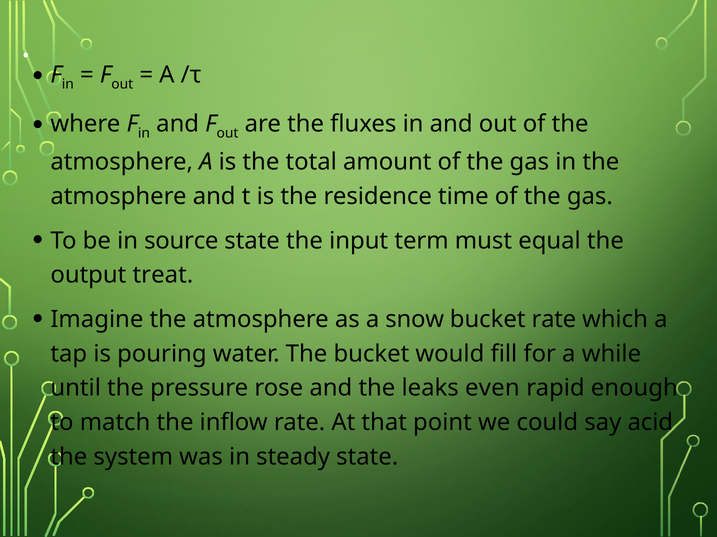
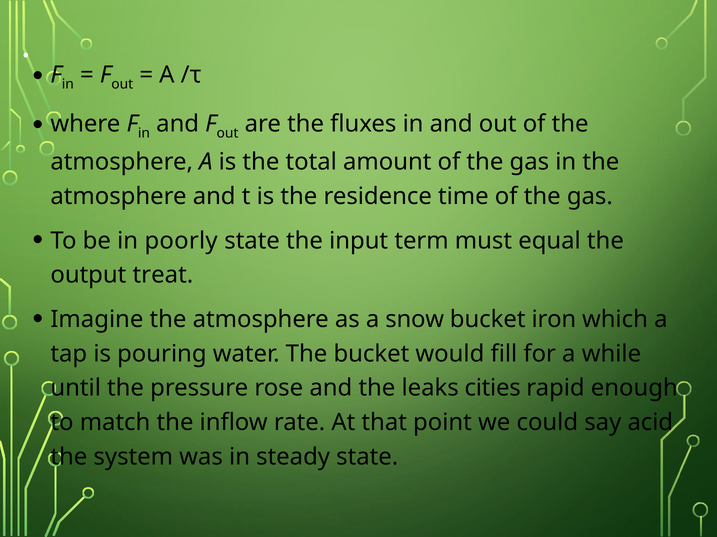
source: source -> poorly (181, 241)
bucket rate: rate -> iron (554, 320)
even: even -> cities (493, 389)
